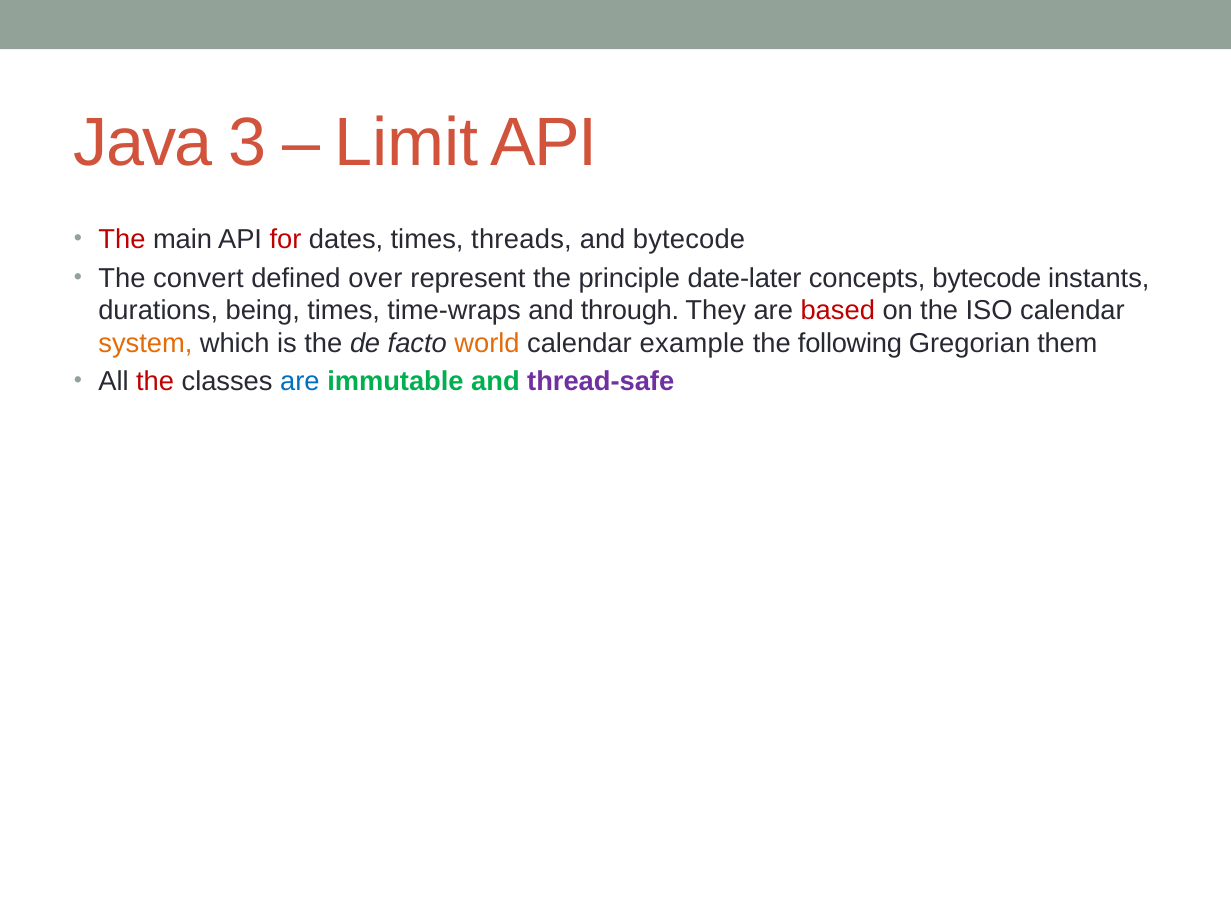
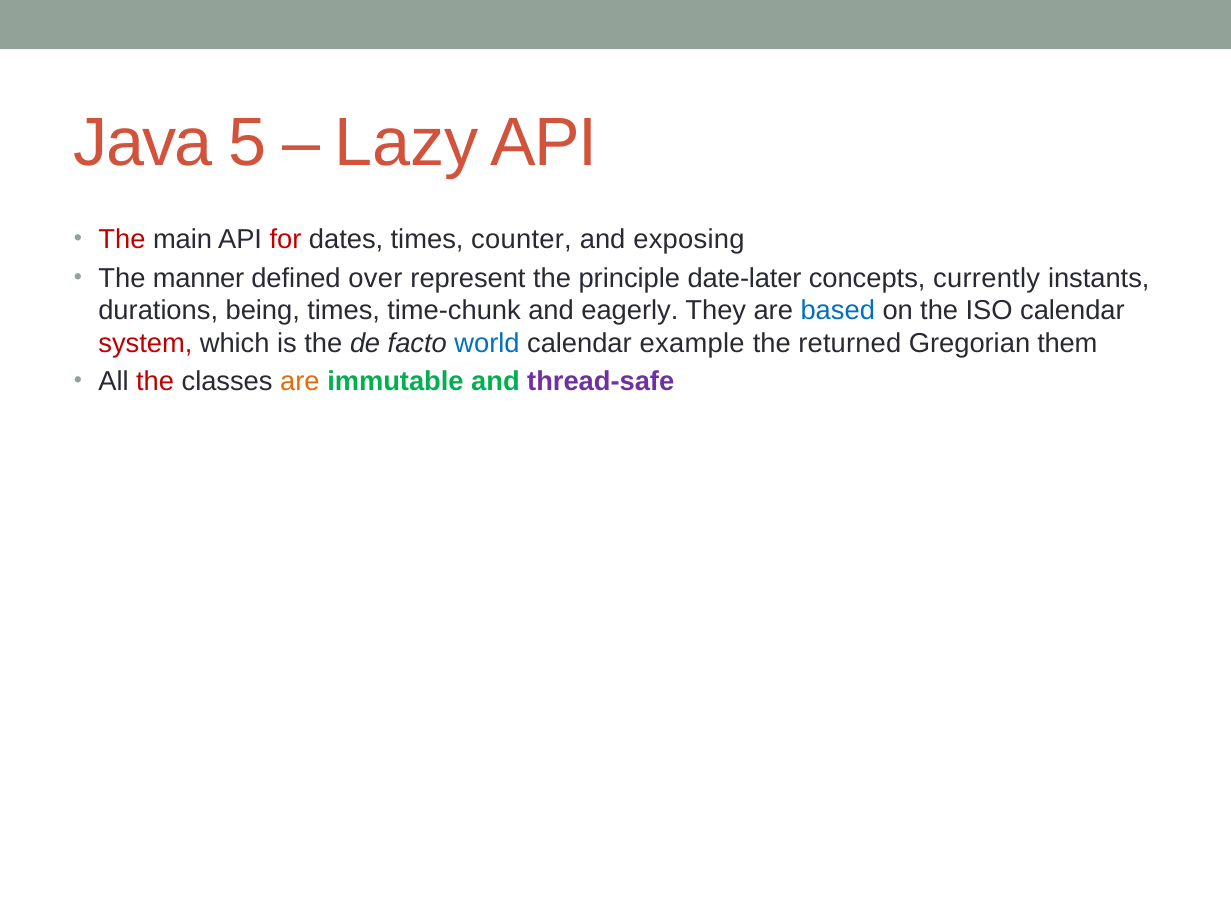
3: 3 -> 5 (247, 143)
Limit: Limit -> Lazy (407, 143)
threads: threads -> counter (521, 240)
and bytecode: bytecode -> exposing (689, 240)
convert: convert -> manner (199, 278)
concepts bytecode: bytecode -> currently (987, 278)
time-wraps: time-wraps -> time-chunk (454, 311)
through: through -> eagerly (630, 311)
based colour: red -> blue (838, 311)
system colour: orange -> red (145, 344)
world colour: orange -> blue (487, 344)
following: following -> returned (850, 344)
are colour: blue -> orange (300, 382)
